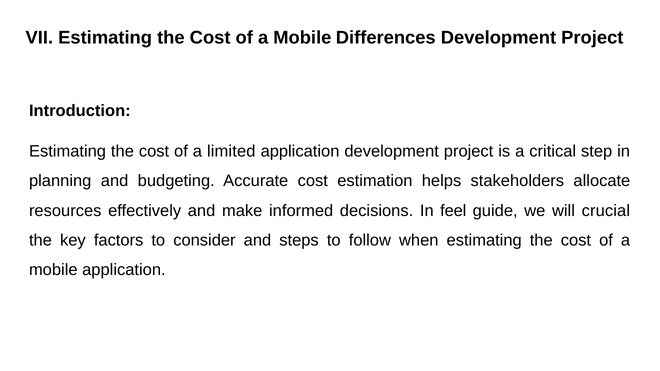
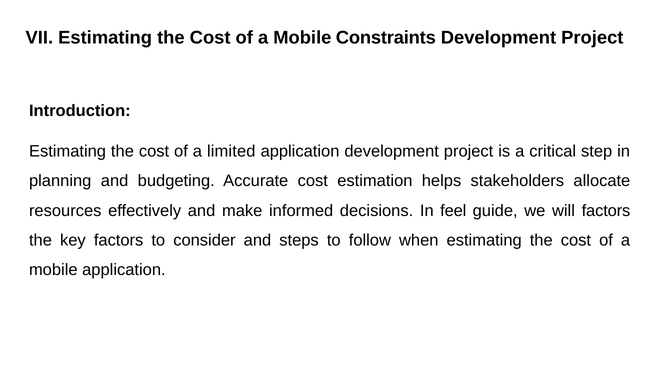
Differences: Differences -> Constraints (386, 38)
will crucial: crucial -> factors (606, 211)
